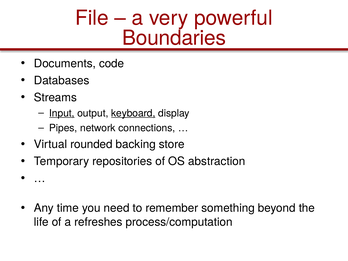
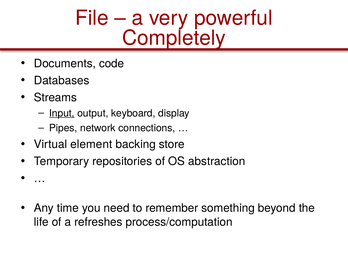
Boundaries: Boundaries -> Completely (174, 38)
keyboard underline: present -> none (133, 113)
rounded: rounded -> element (91, 144)
